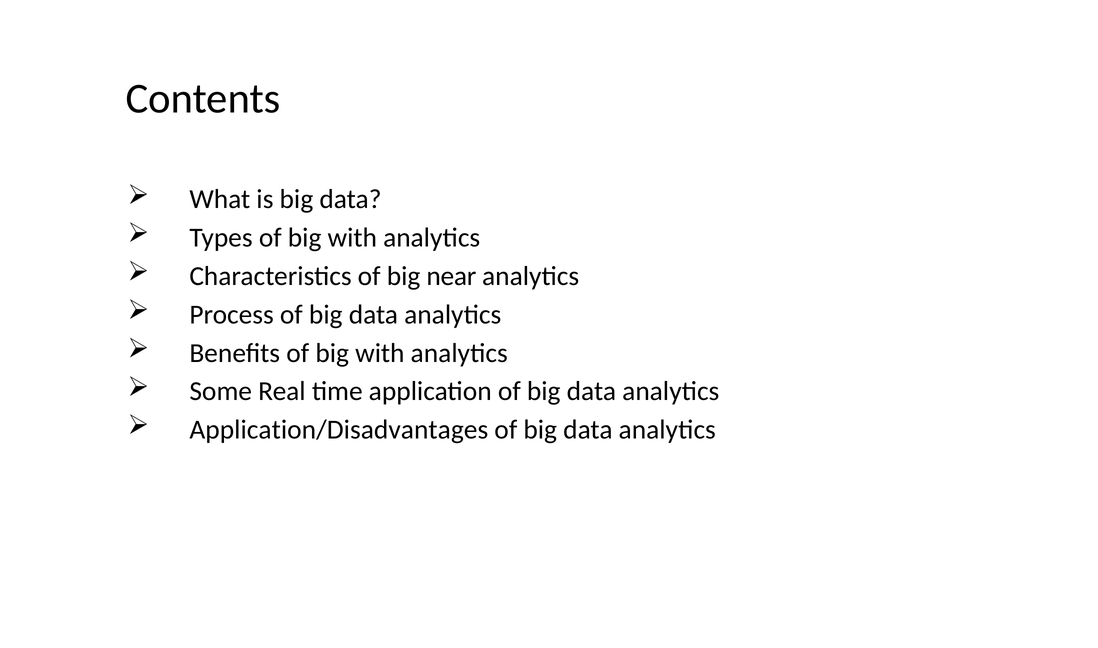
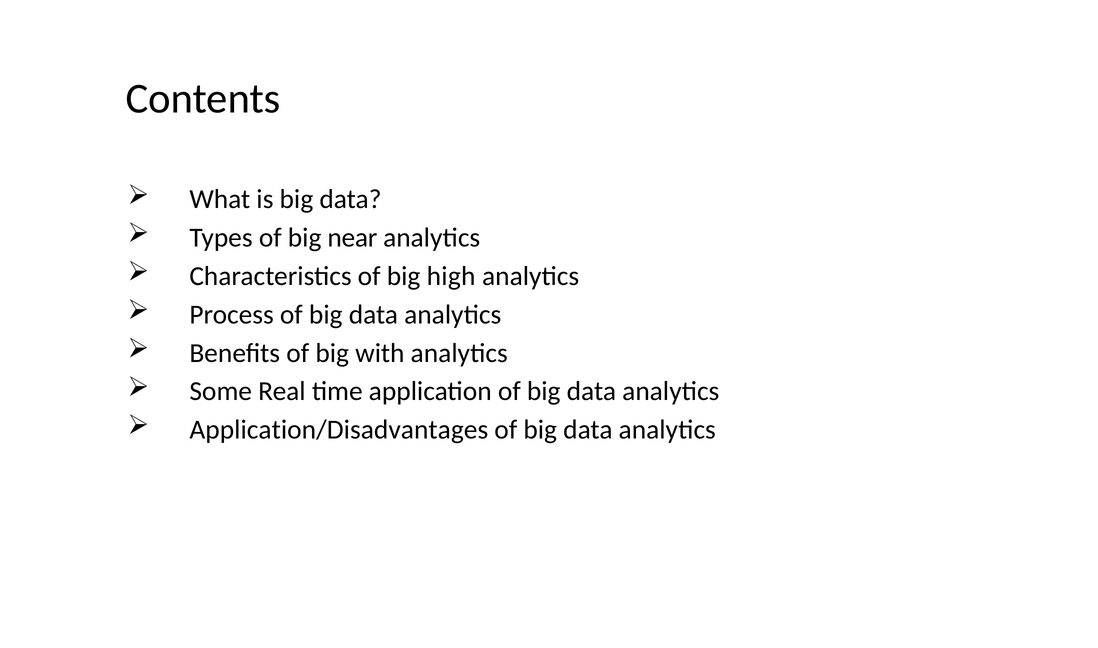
Types of big with: with -> near (352, 238)
near: near -> high (451, 276)
